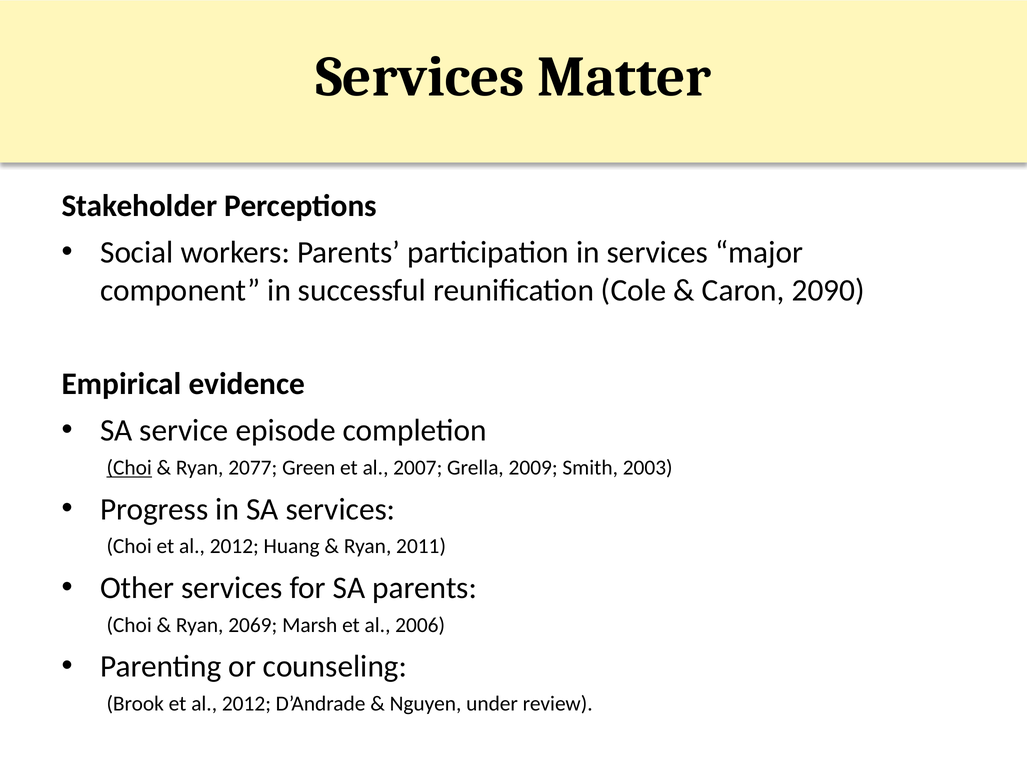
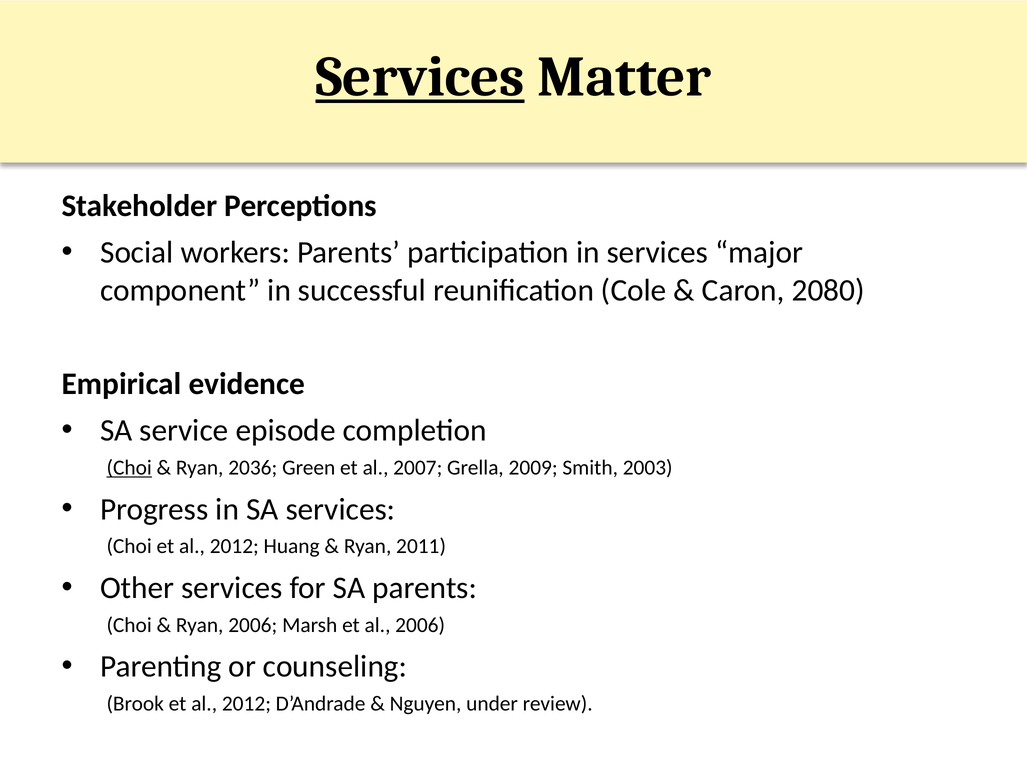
Services underline: none -> present (420, 77)
2090: 2090 -> 2080 (828, 290)
2077: 2077 -> 2036 (253, 468)
Ryan 2069: 2069 -> 2006 (253, 625)
